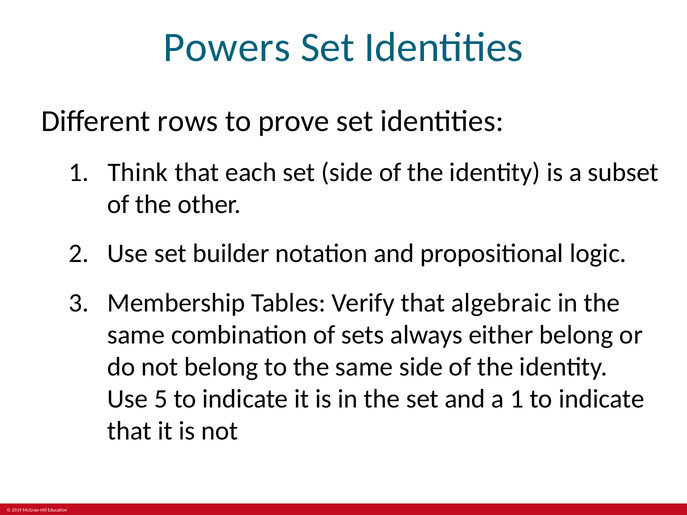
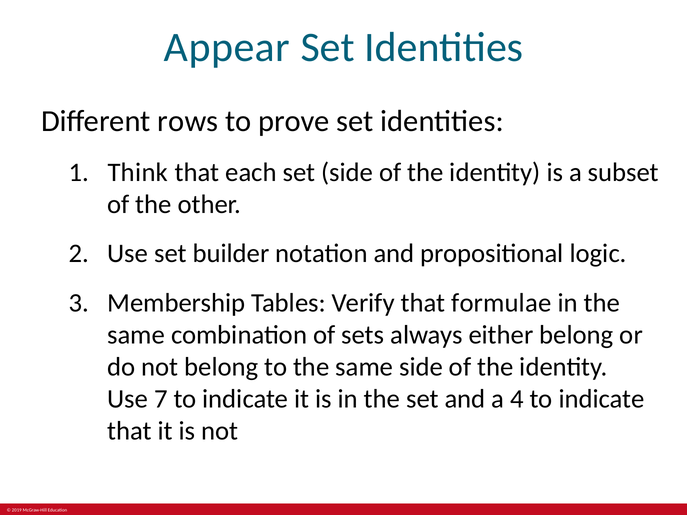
Powers: Powers -> Appear (227, 48)
algebraic: algebraic -> formulae (501, 303)
5: 5 -> 7 (161, 399)
a 1: 1 -> 4 (517, 399)
